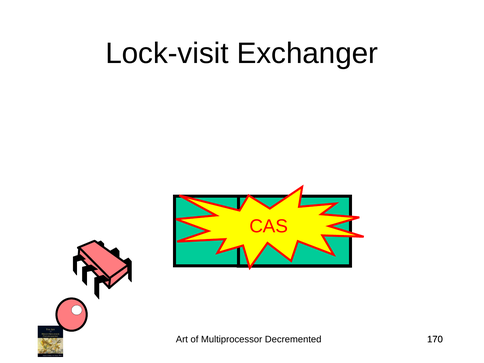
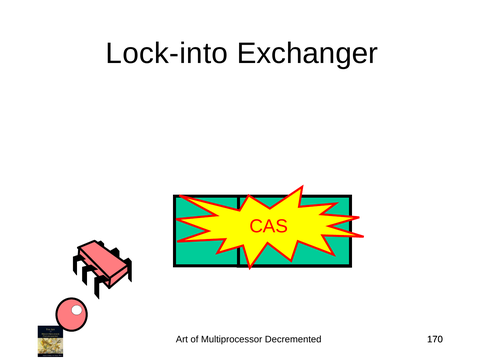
Lock-visit: Lock-visit -> Lock-into (167, 53)
